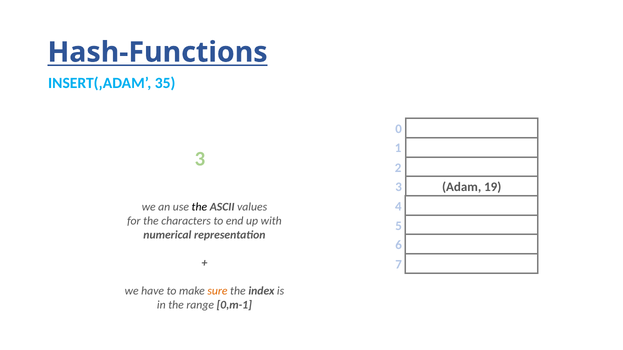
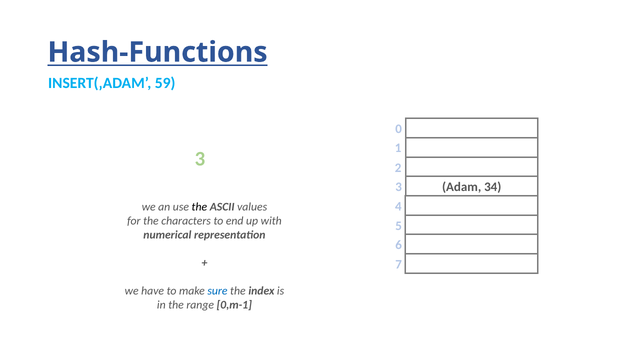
35: 35 -> 59 (165, 83)
Adam 19: 19 -> 34 (493, 187)
sure colour: orange -> blue (217, 291)
